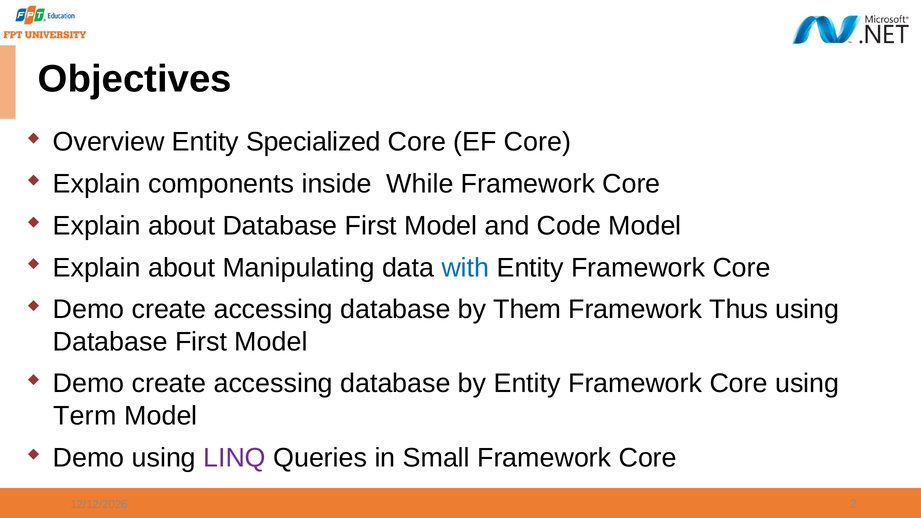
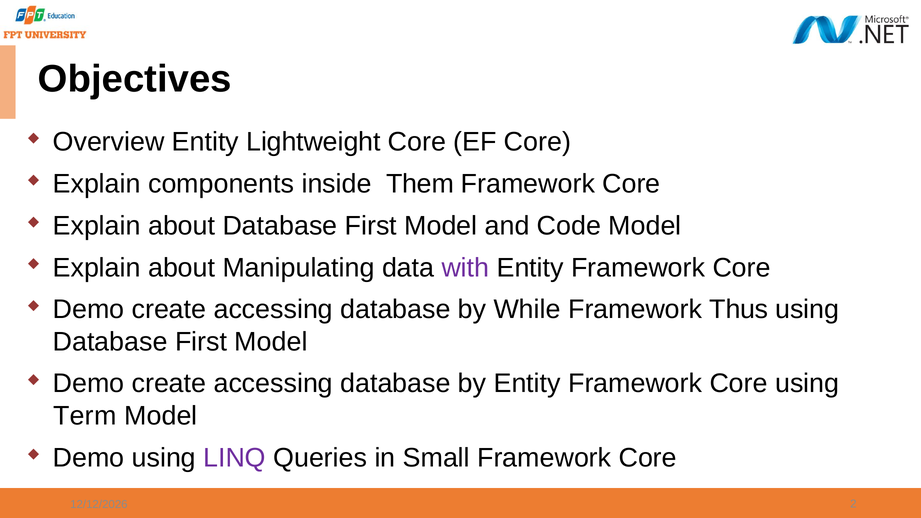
Specialized: Specialized -> Lightweight (313, 142)
While: While -> Them (420, 184)
with colour: blue -> purple (465, 268)
Them: Them -> While (527, 310)
